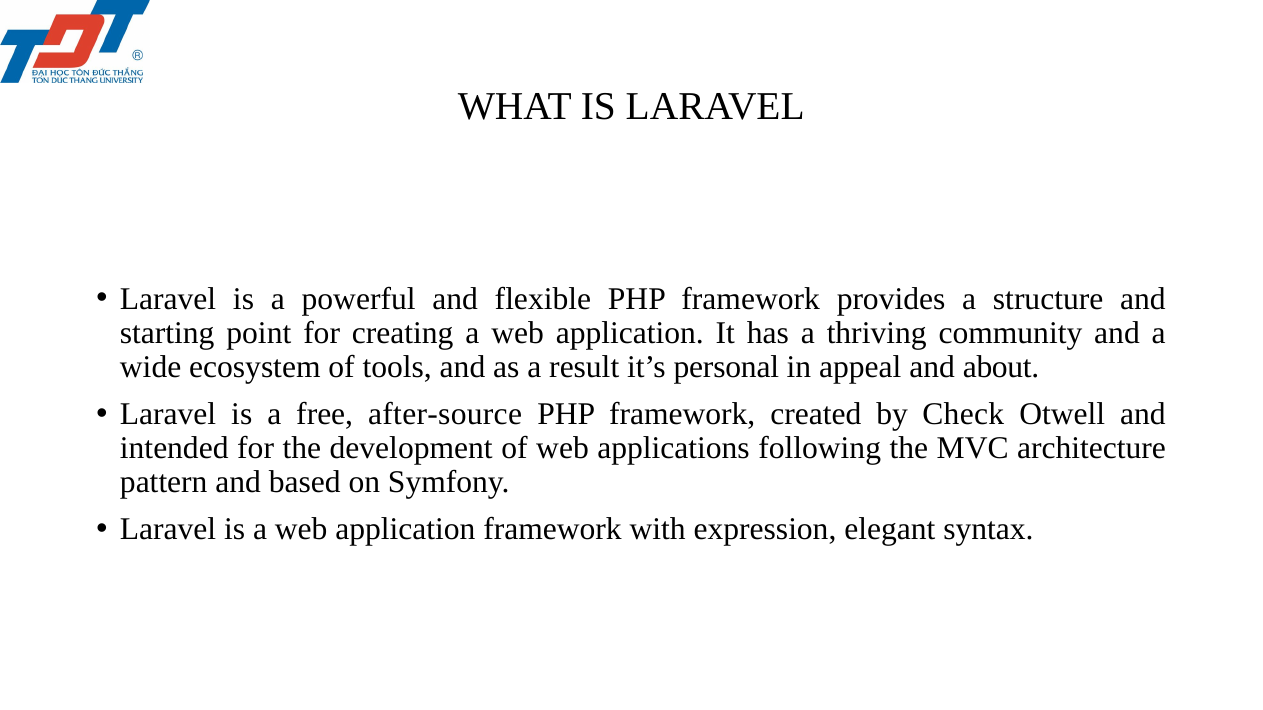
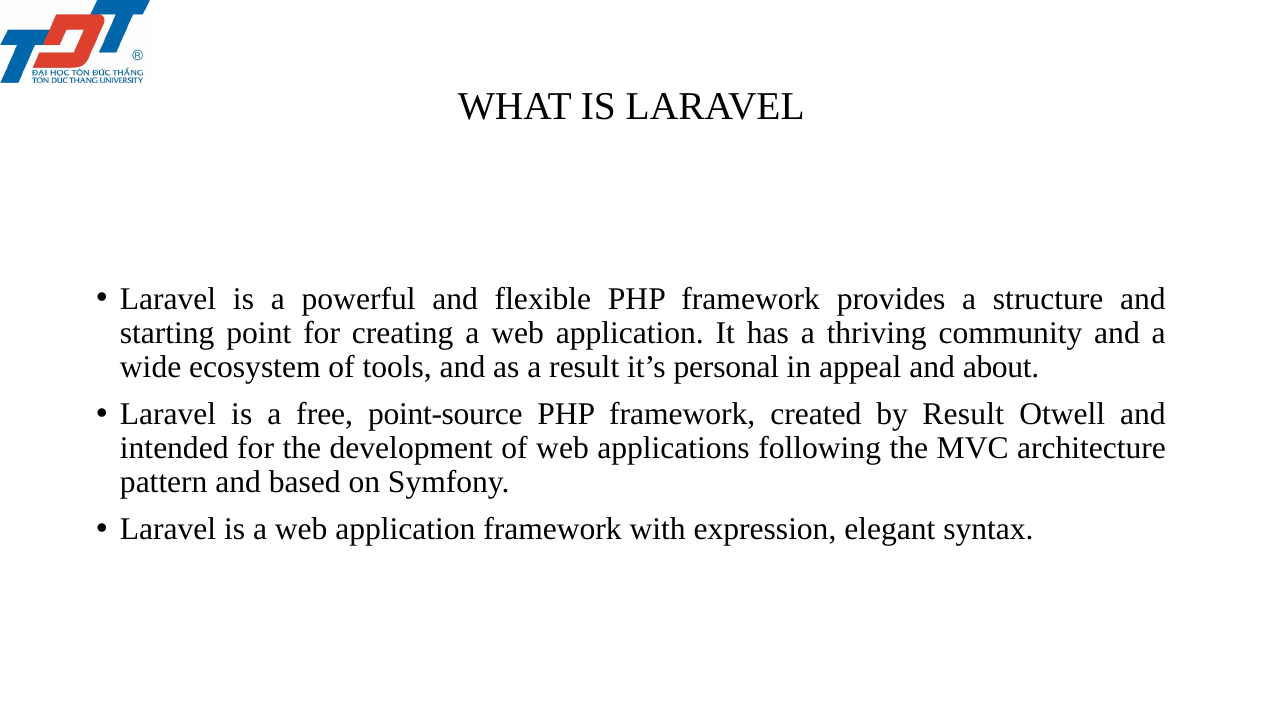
after-source: after-source -> point-source (445, 414)
by Check: Check -> Result (963, 414)
